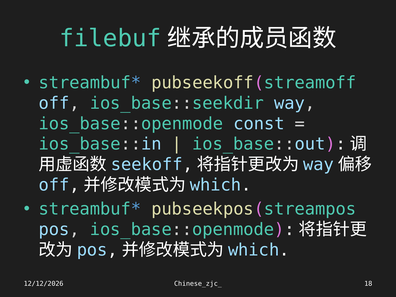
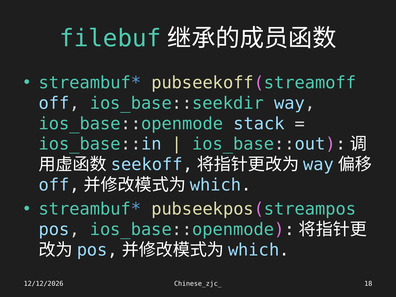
const: const -> stack (259, 124)
